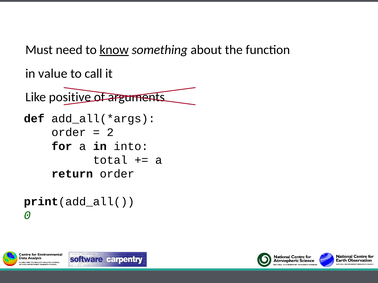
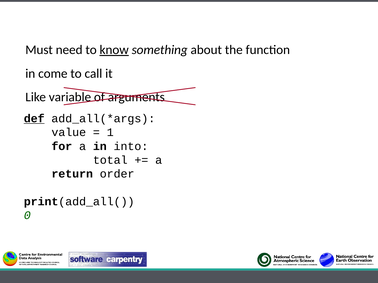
value: value -> come (53, 74)
positive: positive -> variable (70, 97)
def underline: none -> present (34, 119)
order: order -> value (69, 133)
2: 2 -> 1 (110, 133)
